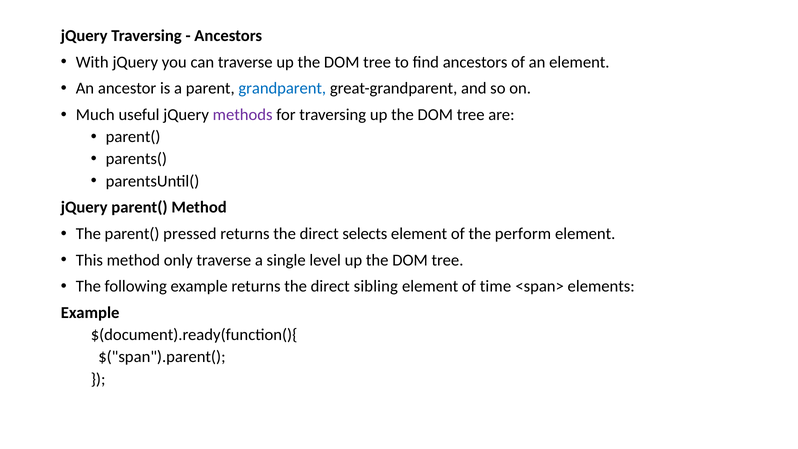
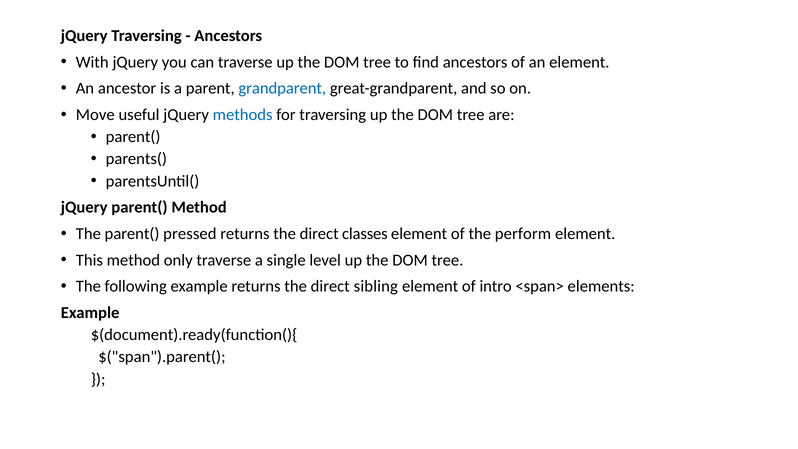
Much: Much -> Move (95, 115)
methods colour: purple -> blue (243, 115)
selects: selects -> classes (365, 234)
time: time -> intro (496, 286)
